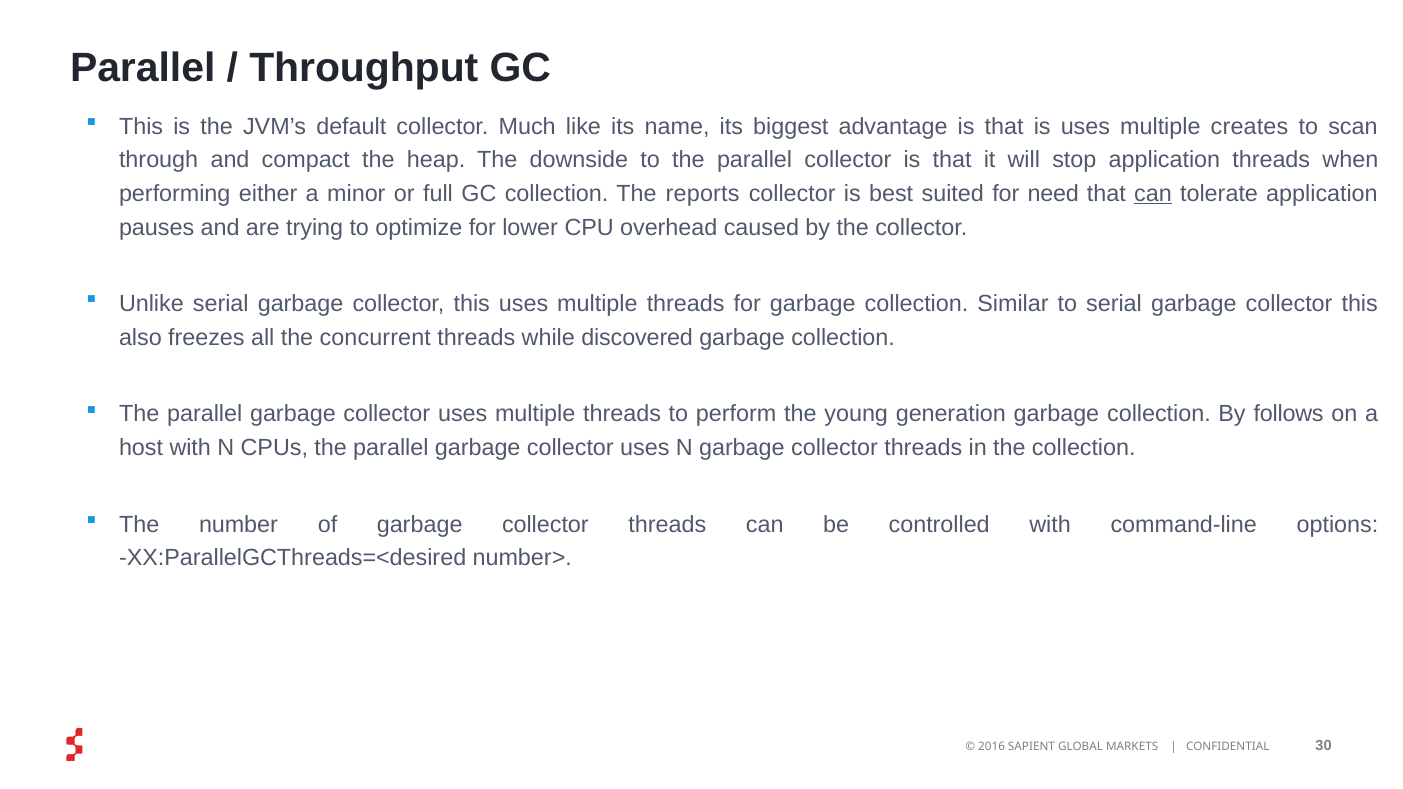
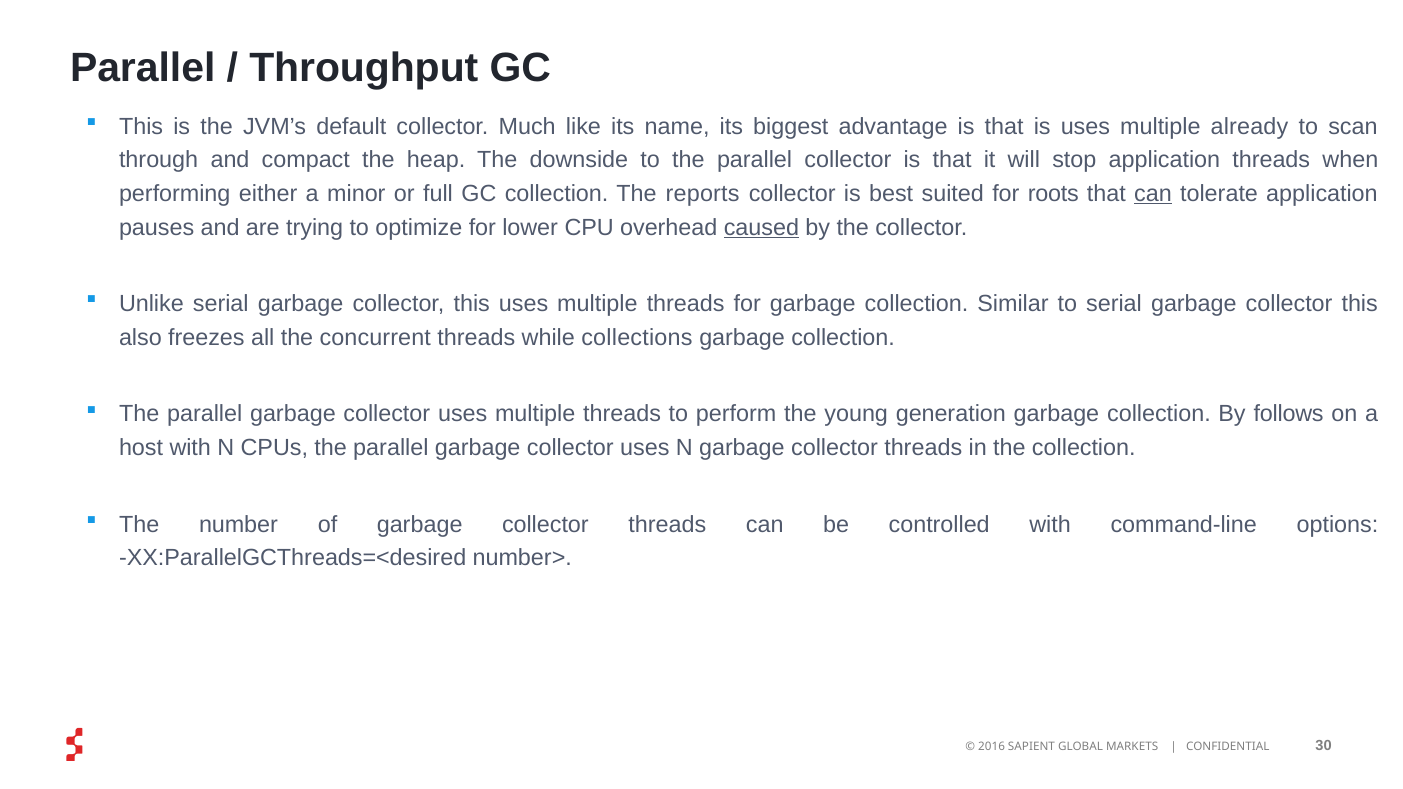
creates: creates -> already (1250, 127)
need: need -> roots (1053, 194)
caused underline: none -> present (761, 227)
discovered: discovered -> collections (637, 338)
